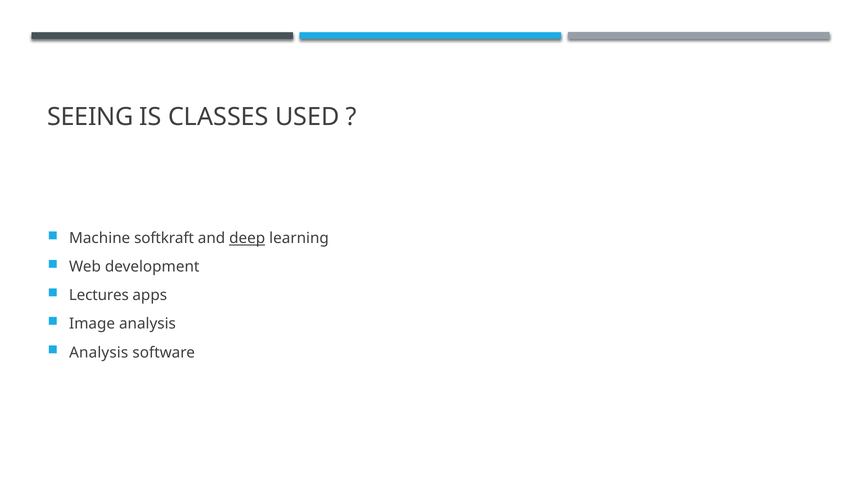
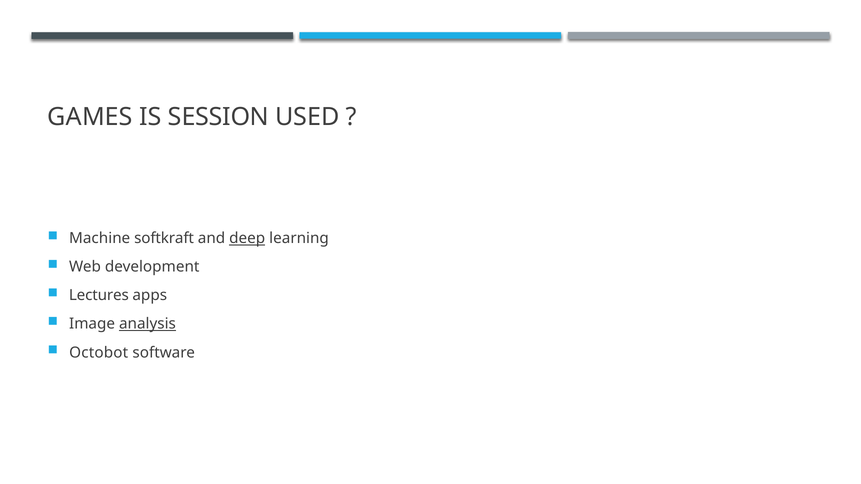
SEEING: SEEING -> GAMES (90, 117)
CLASSES: CLASSES -> SESSION (219, 117)
analysis underline: none -> present (147, 324)
Analysis: Analysis -> Octobot (99, 353)
